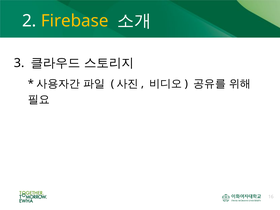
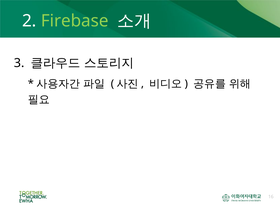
Firebase colour: yellow -> light green (75, 21)
